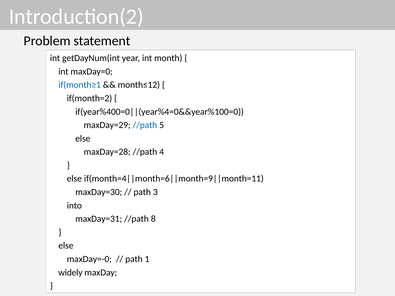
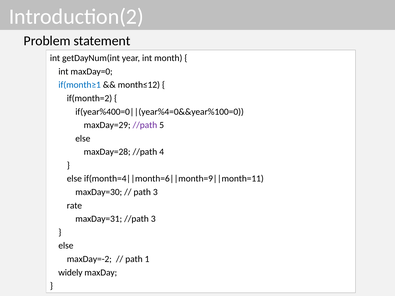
//path colour: blue -> purple (145, 125)
into: into -> rate (74, 206)
//path 8: 8 -> 3 (153, 219)
maxDay=-0: maxDay=-0 -> maxDay=-2 (89, 259)
